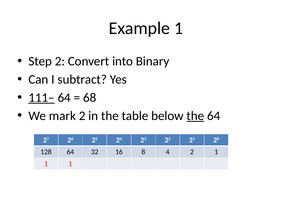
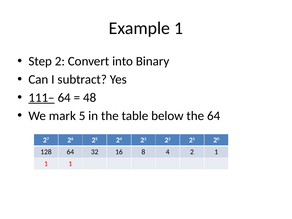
68: 68 -> 48 (90, 98)
mark 2: 2 -> 5 (82, 116)
the underline: present -> none (195, 116)
